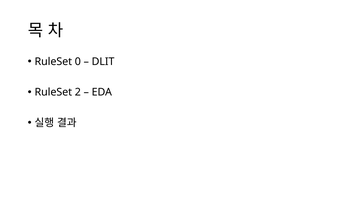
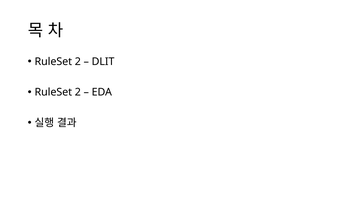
0: 0 -> 2 (78, 62)
